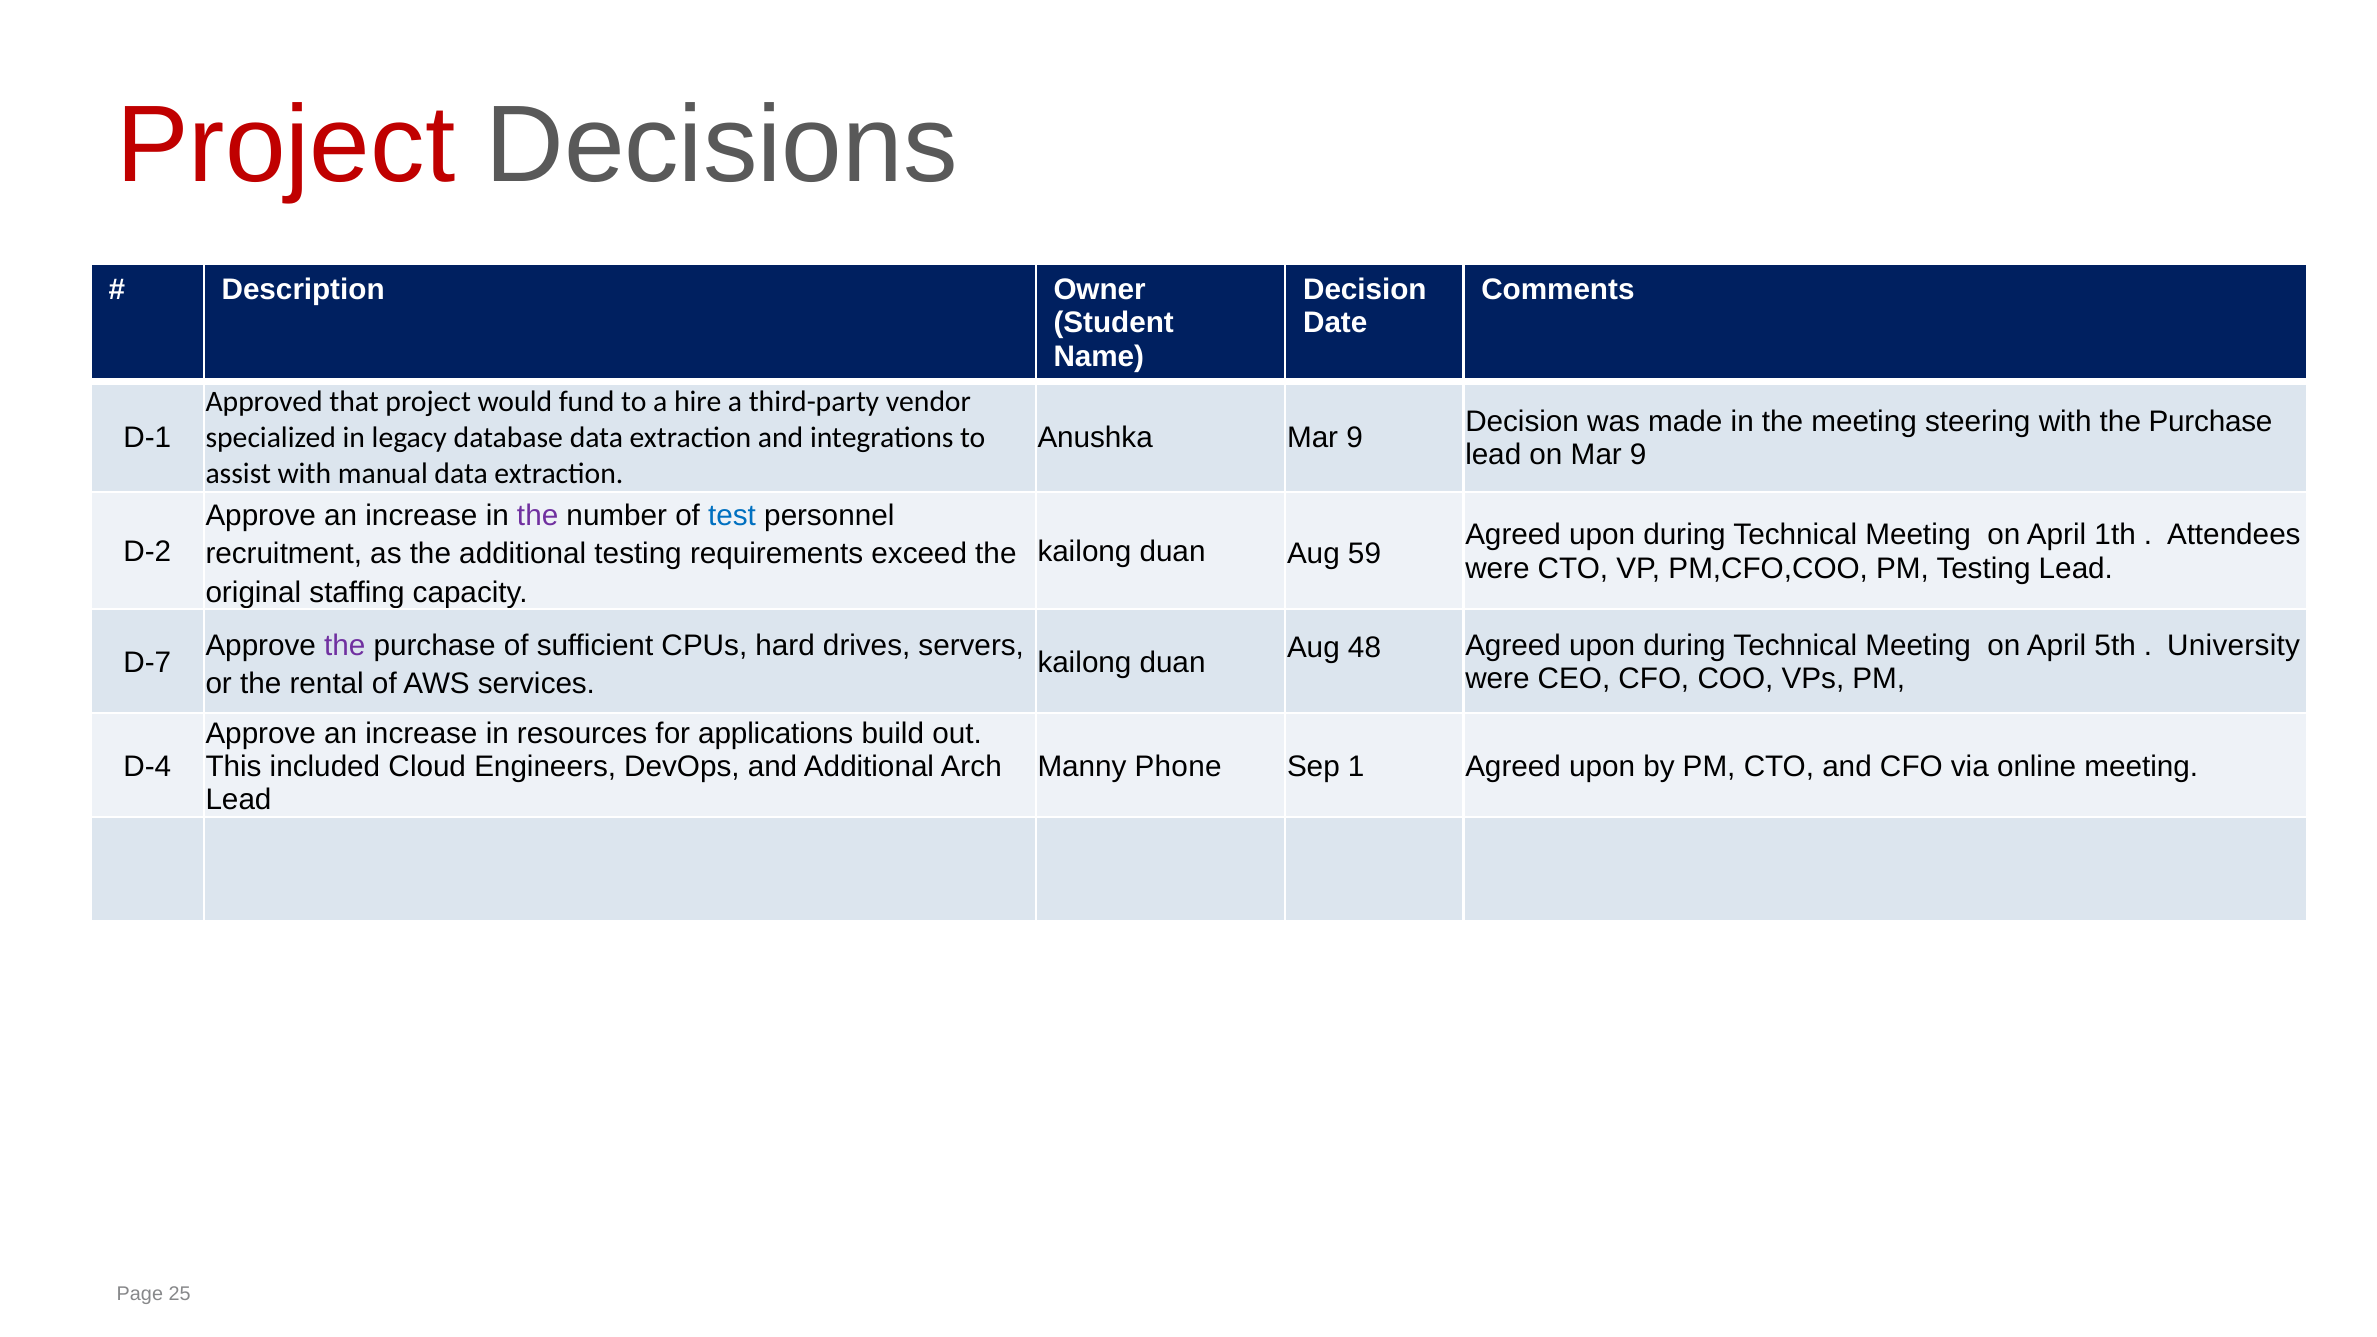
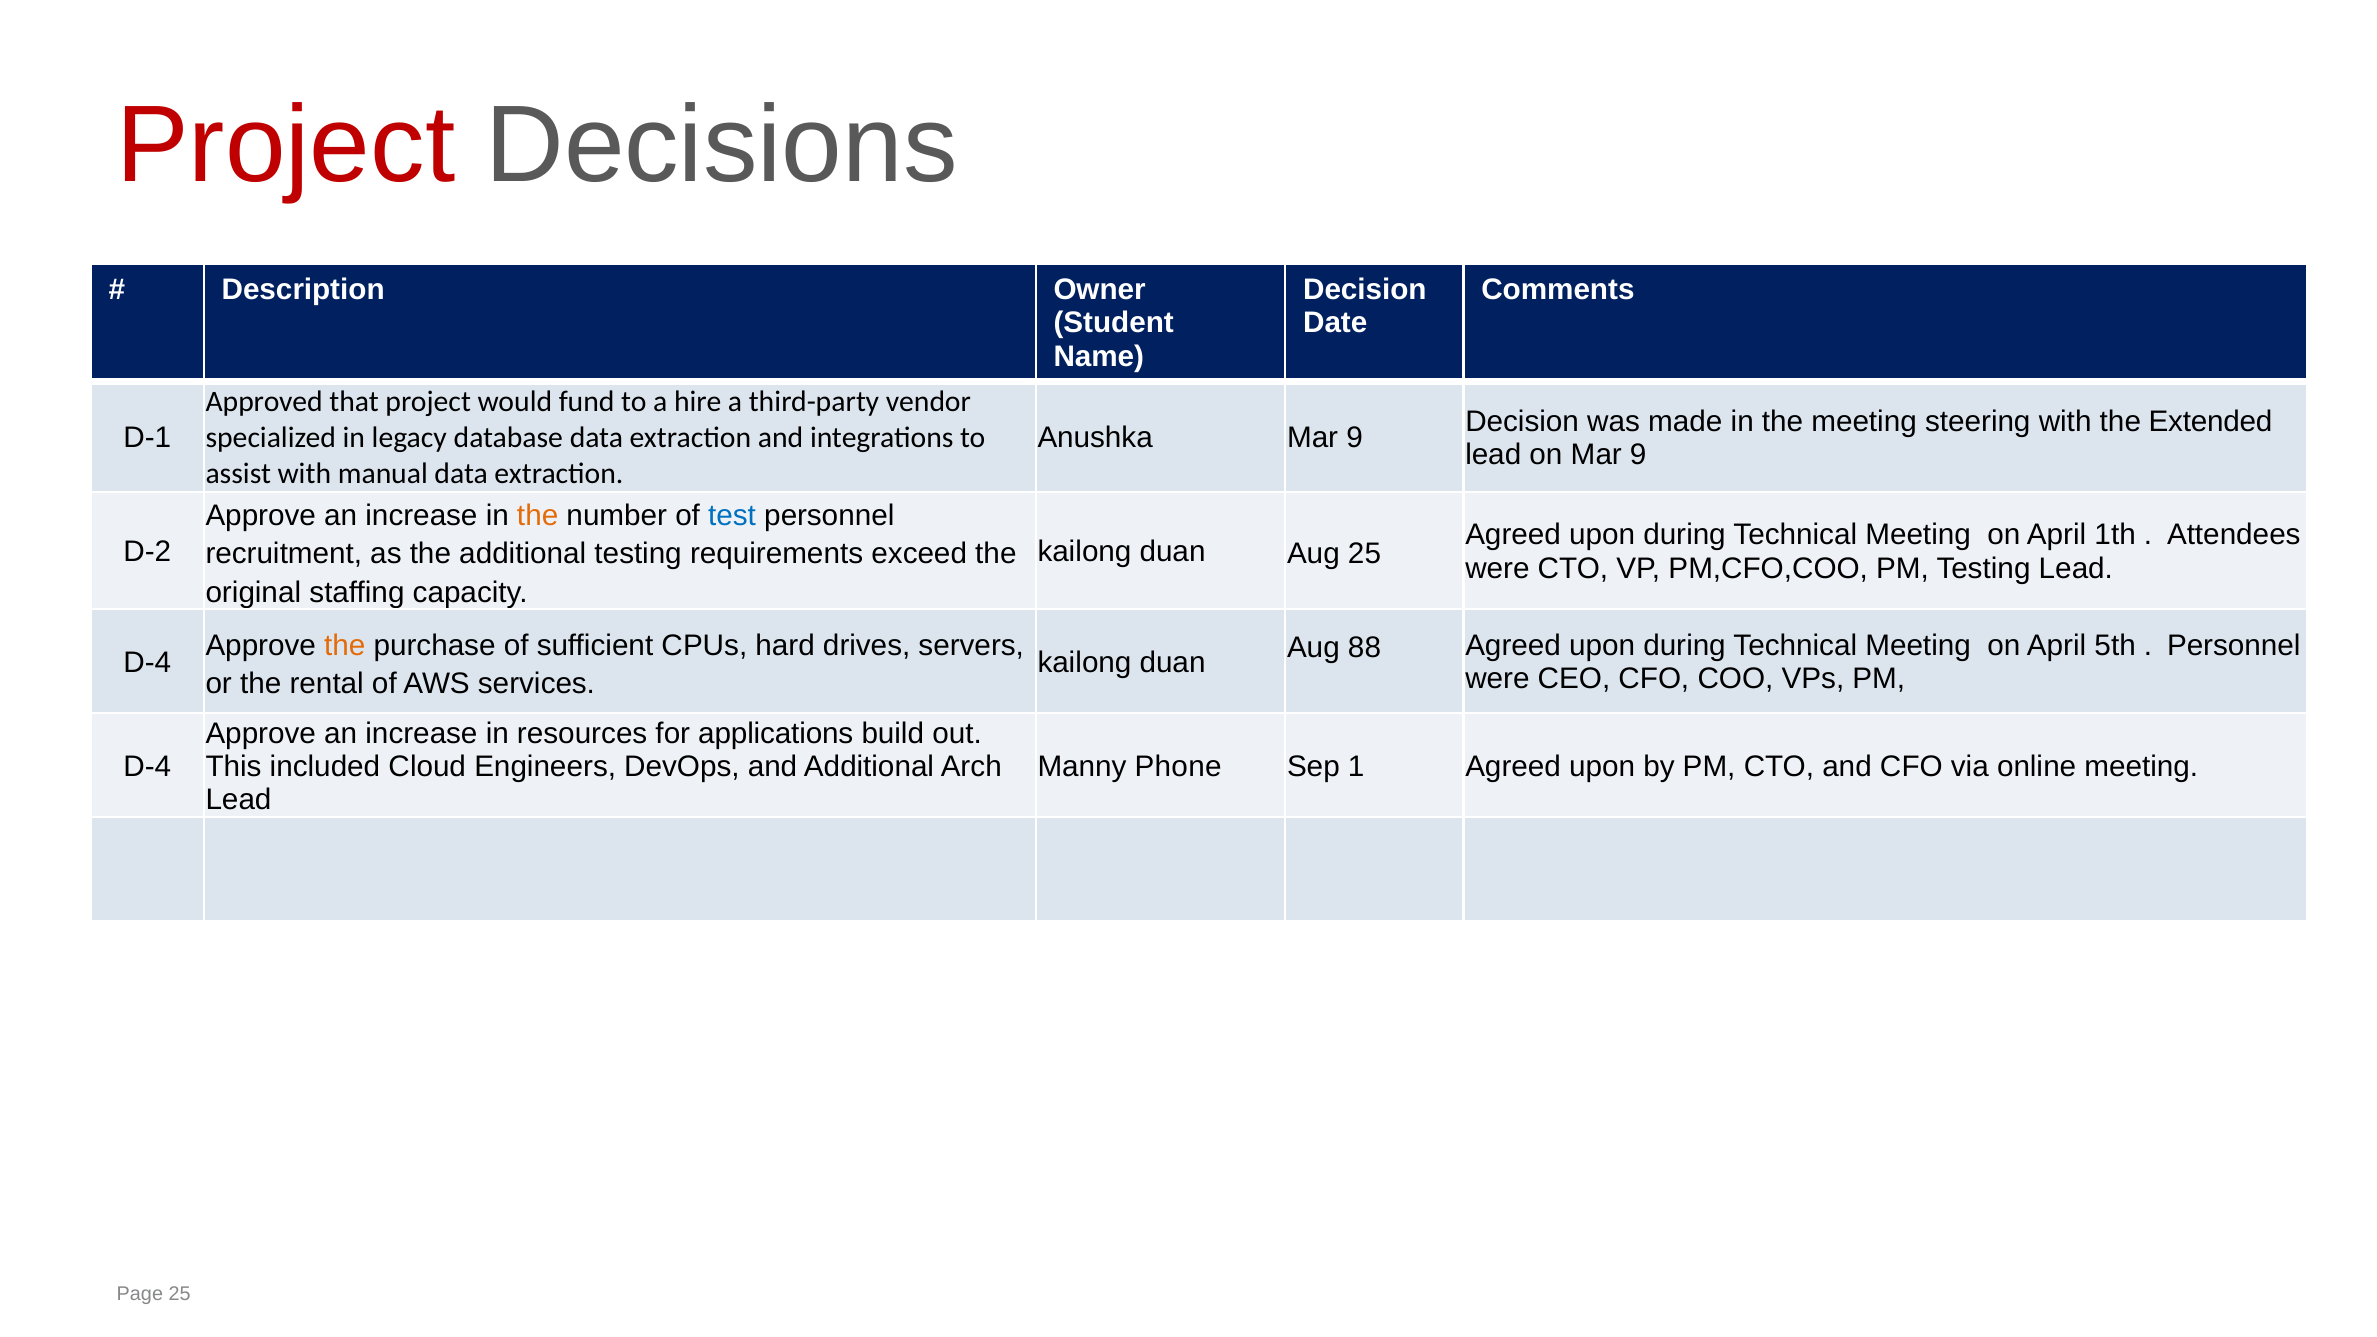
with the Purchase: Purchase -> Extended (2211, 421)
the colour: purple -> orange (538, 516)
Aug 59: 59 -> 25 (1364, 554)
the colour: purple -> orange (345, 646)
D-7: D-7 -> D-4 (147, 662)
48: 48 -> 88 (1364, 648)
University: University -> Personnel (2234, 646)
